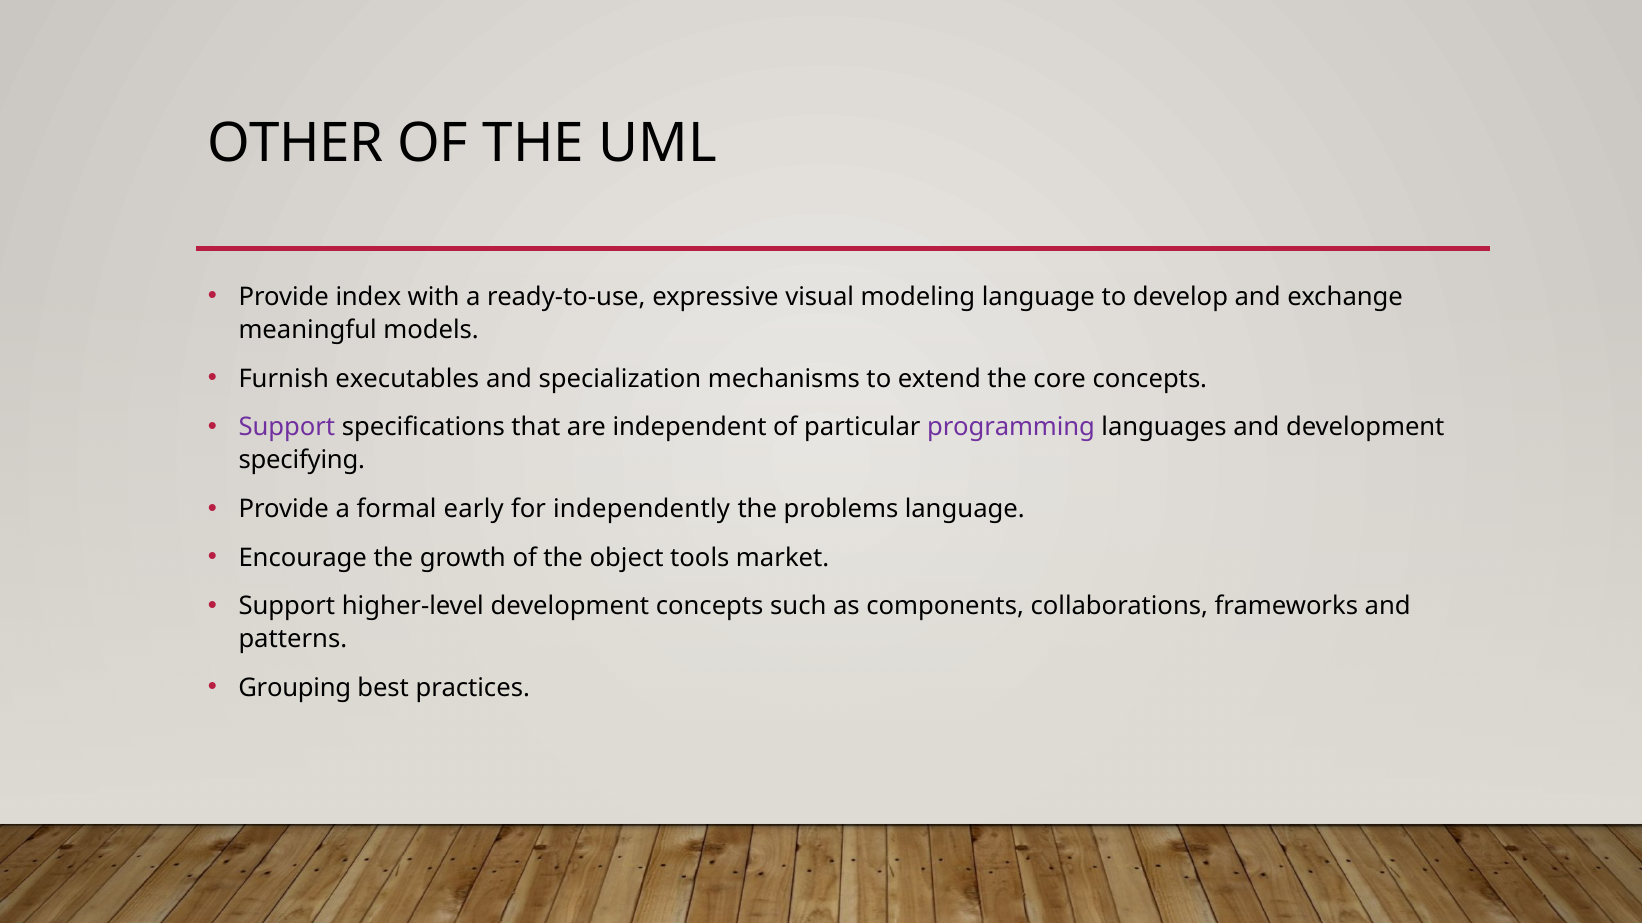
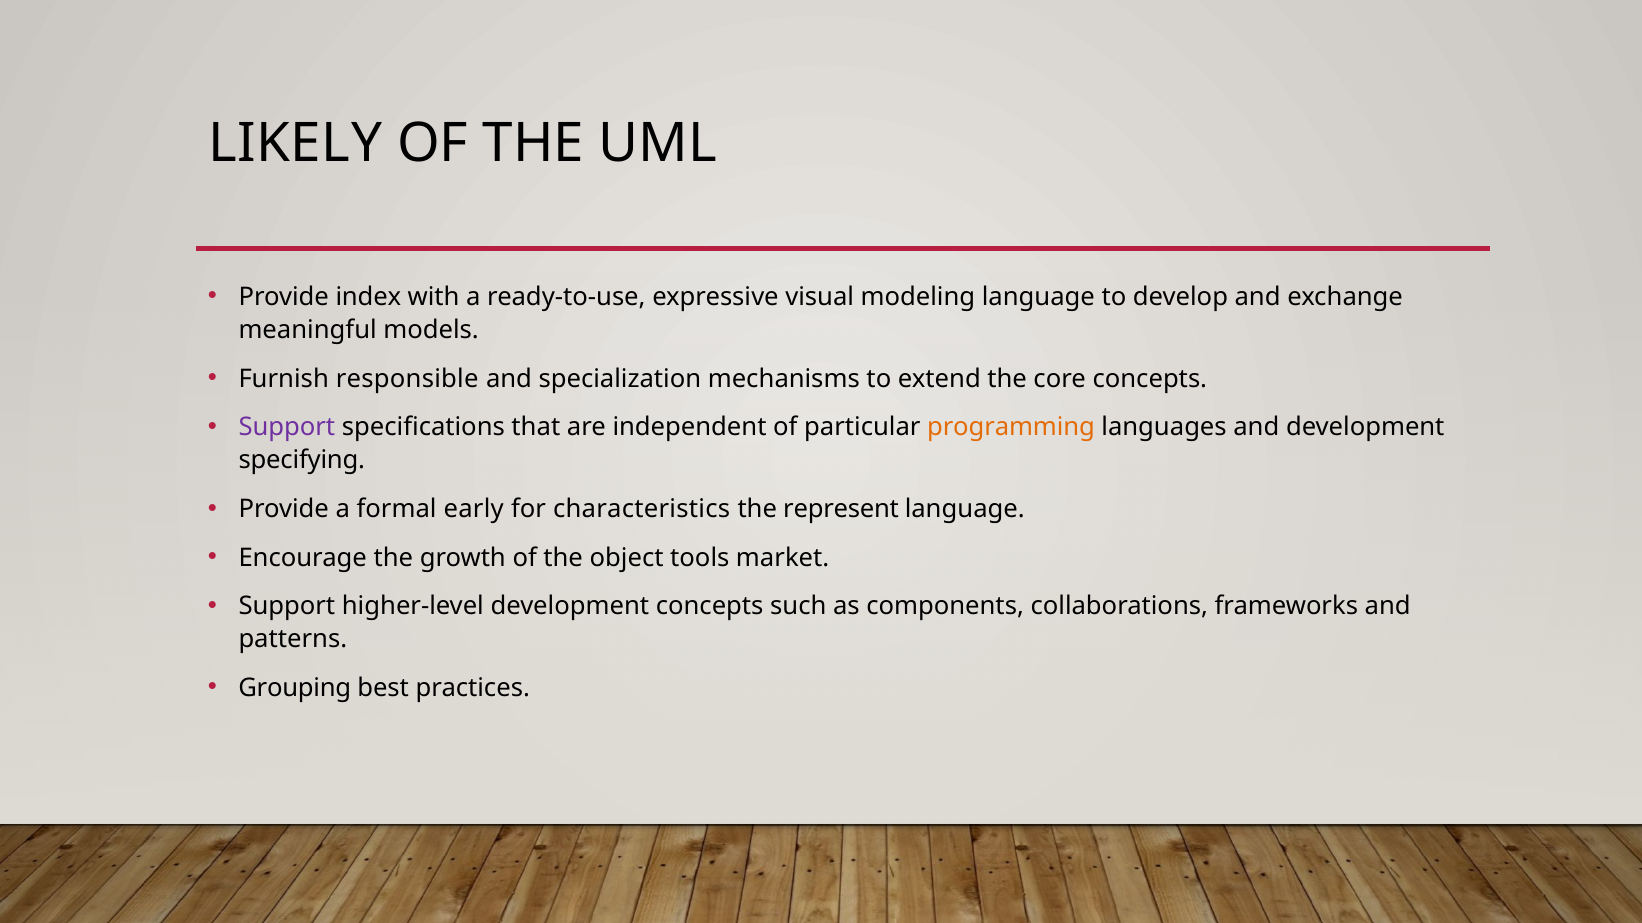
OTHER: OTHER -> LIKELY (295, 144)
executables: executables -> responsible (407, 379)
programming colour: purple -> orange (1011, 428)
independently: independently -> characteristics (642, 509)
problems: problems -> represent (841, 509)
